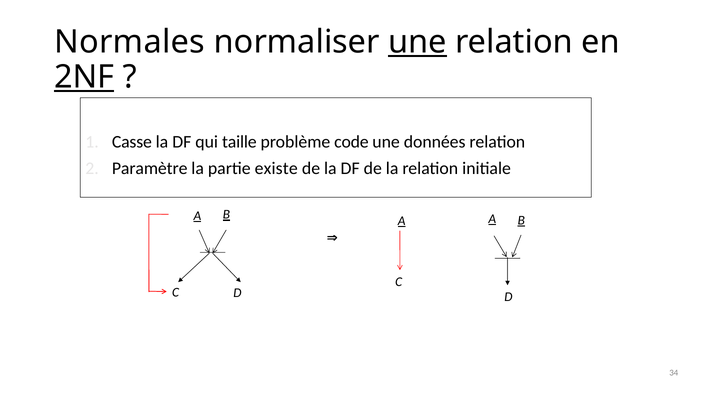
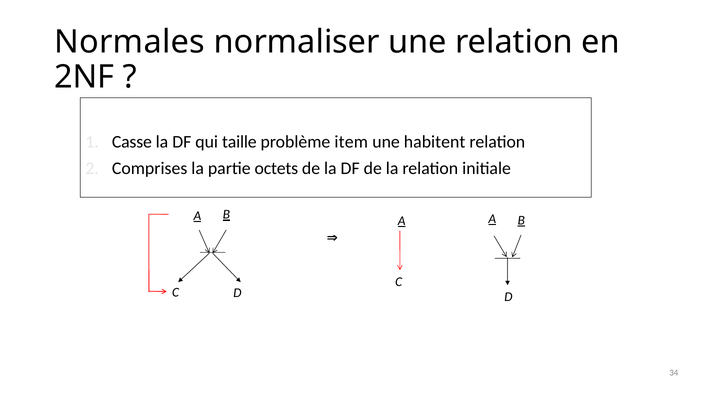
une underline: present -> none (417, 42)
2NF underline: present -> none (84, 77)
code: code -> item (351, 142)
données: données -> habitent (435, 142)
Paramètre: Paramètre -> Comprises (150, 169)
existe: existe -> octets (276, 169)
